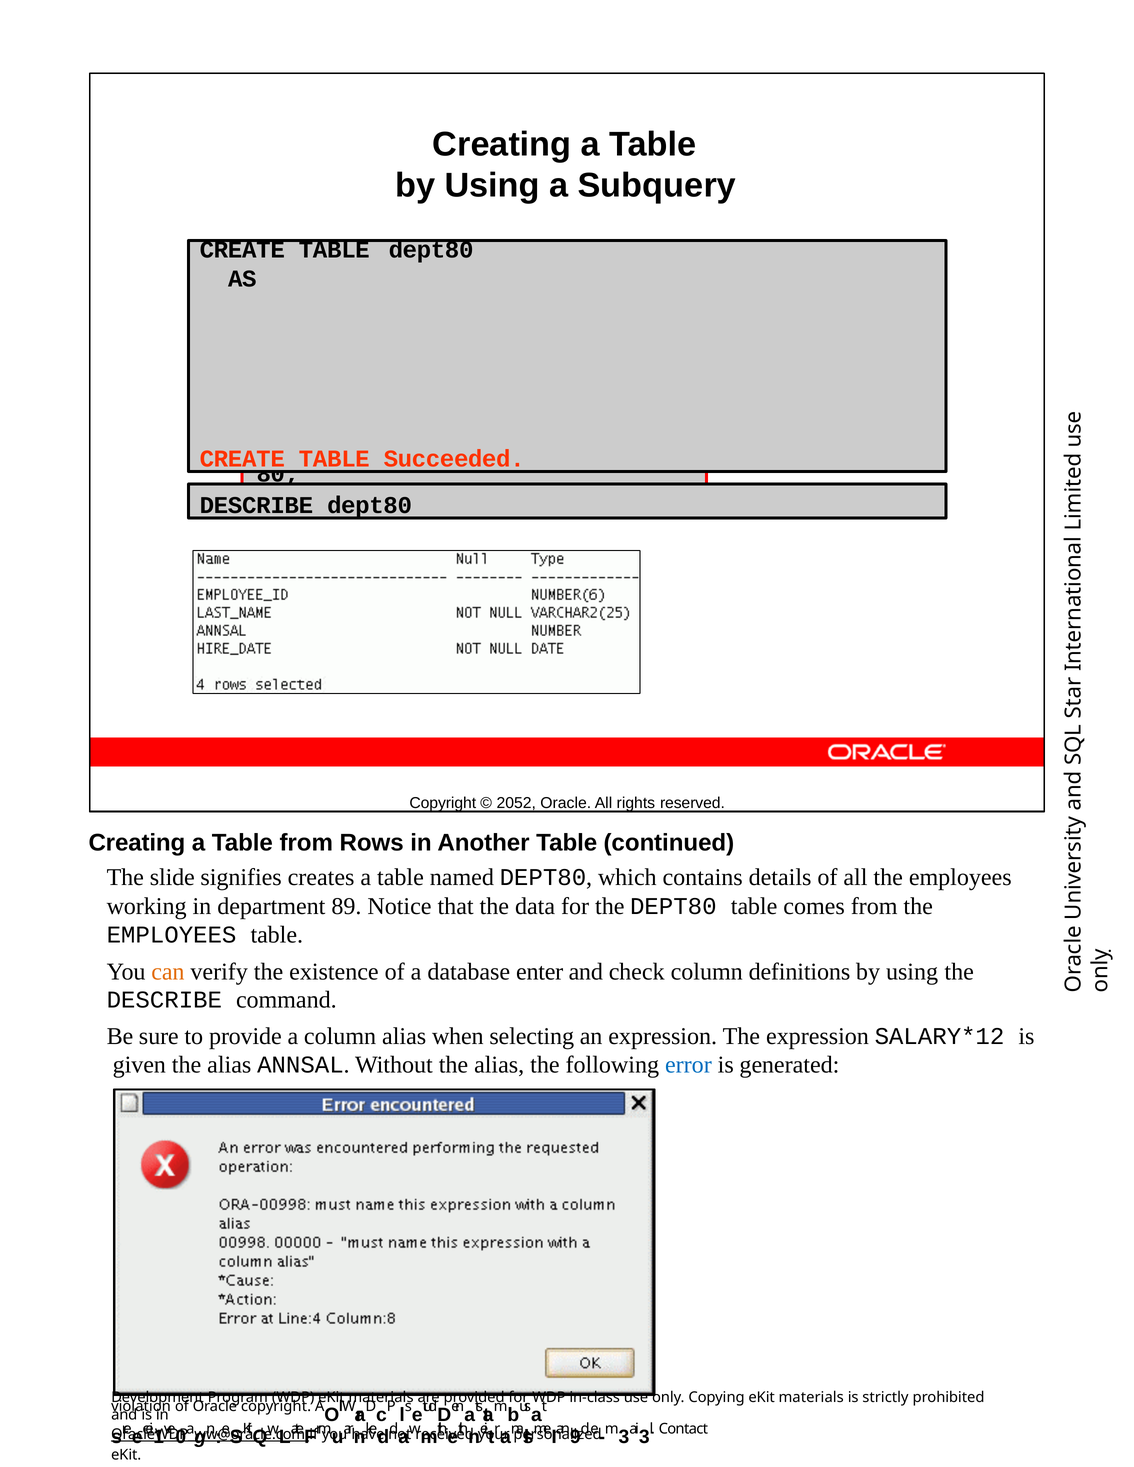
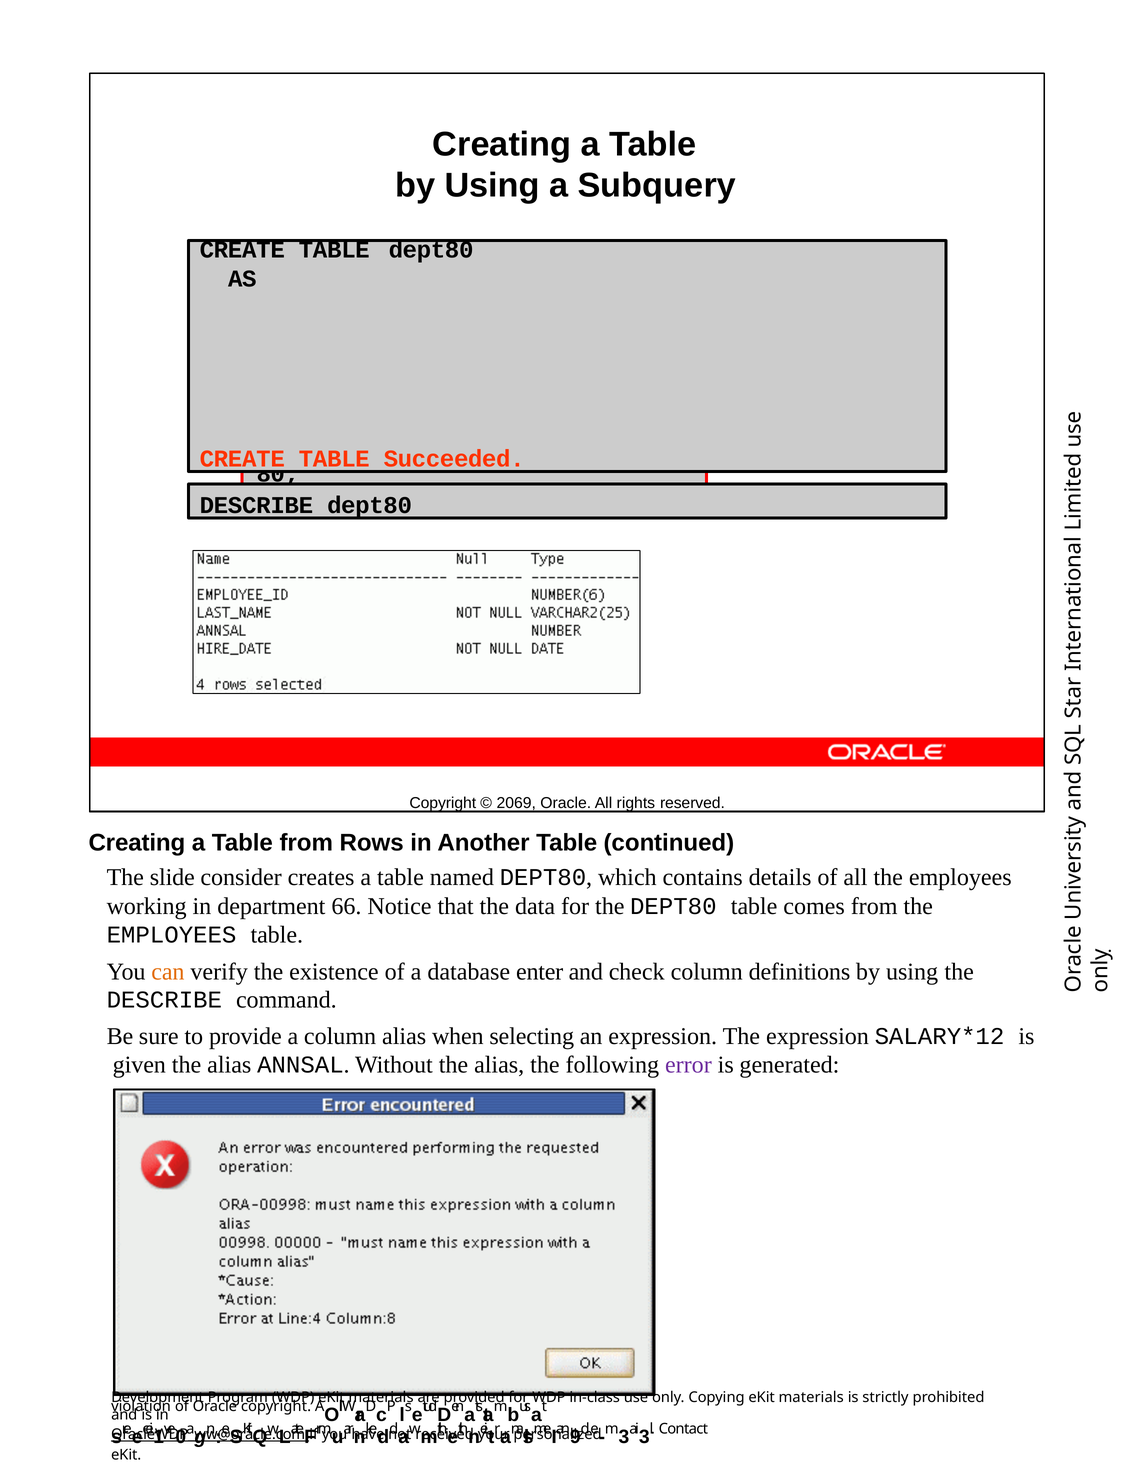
2052: 2052 -> 2069 (516, 803)
signifies: signifies -> consider (241, 877)
89: 89 -> 66 (346, 906)
error colour: blue -> purple (688, 1065)
